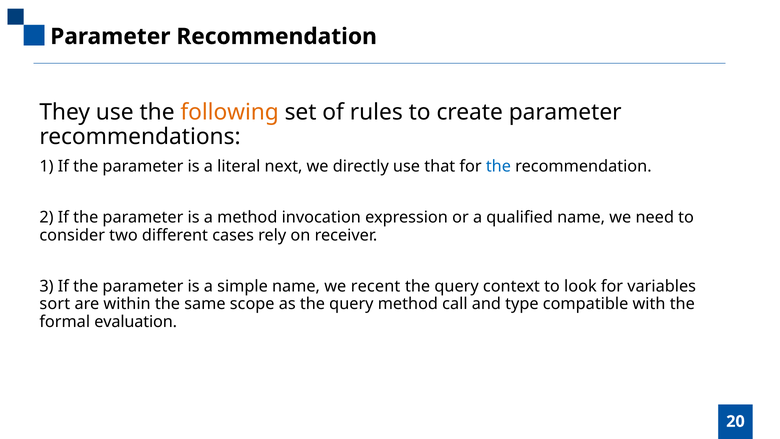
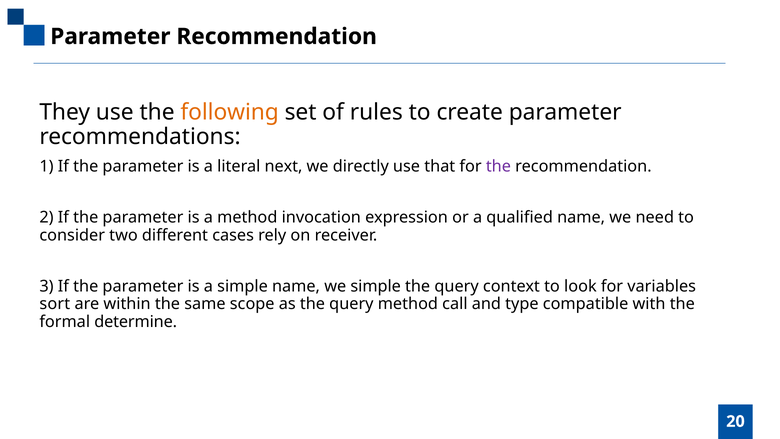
the colour: blue -> purple (498, 166)
we recent: recent -> simple (376, 286)
evaluation: evaluation -> determine (136, 321)
